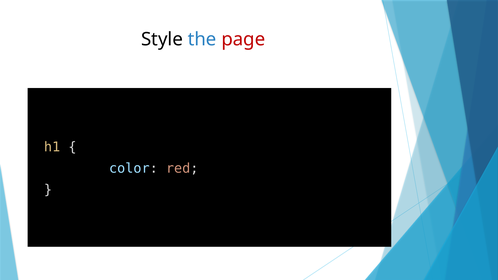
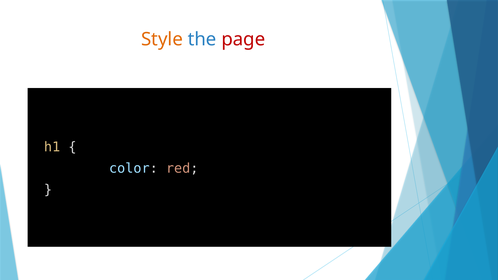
Style colour: black -> orange (162, 39)
